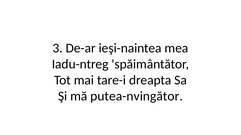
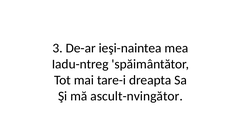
putea-nvingător: putea-nvingător -> ascult-nvingător (137, 96)
